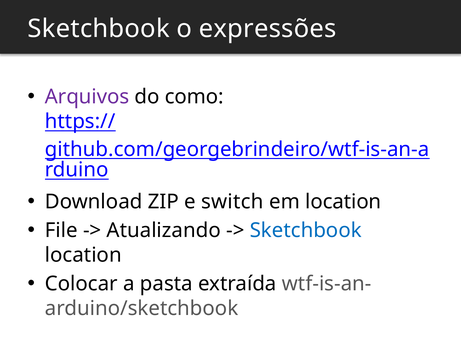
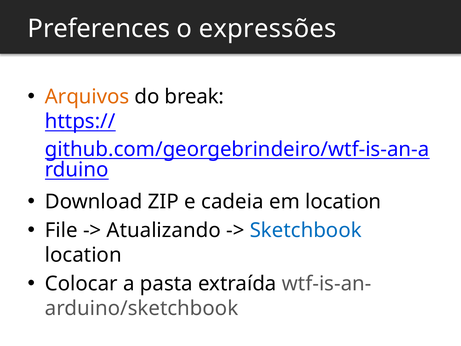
Sketchbook: Sketchbook -> Preferences (99, 29)
Arquivos colour: purple -> orange (87, 97)
como: como -> break (194, 97)
switch: switch -> cadeia (232, 202)
